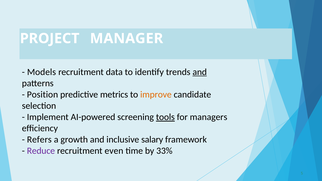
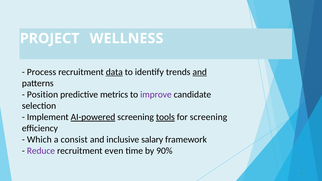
MANAGER: MANAGER -> WELLNESS (127, 38)
Models: Models -> Process (42, 72)
data underline: none -> present (114, 72)
improve colour: orange -> purple (156, 95)
AI-powered underline: none -> present (93, 117)
for managers: managers -> screening (209, 117)
Refers: Refers -> Which (39, 140)
growth: growth -> consist (74, 140)
33%: 33% -> 90% (164, 151)
